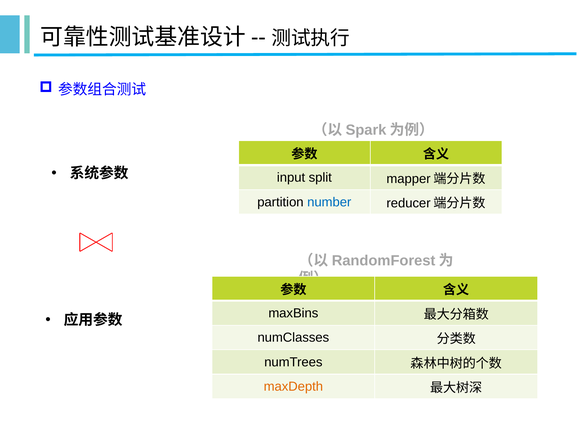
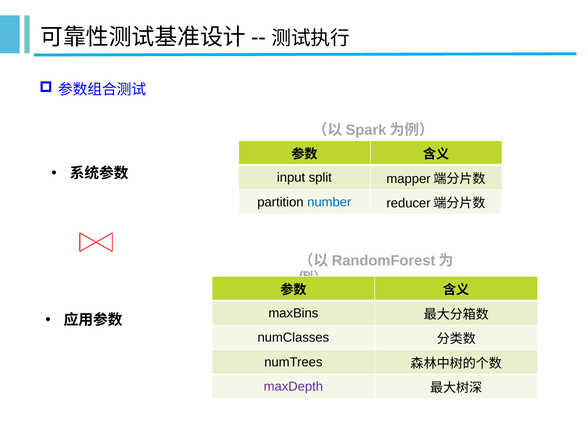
maxDepth colour: orange -> purple (293, 387)
